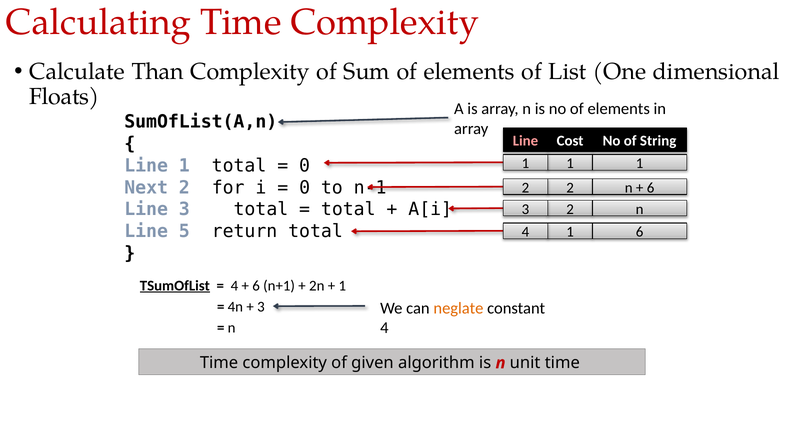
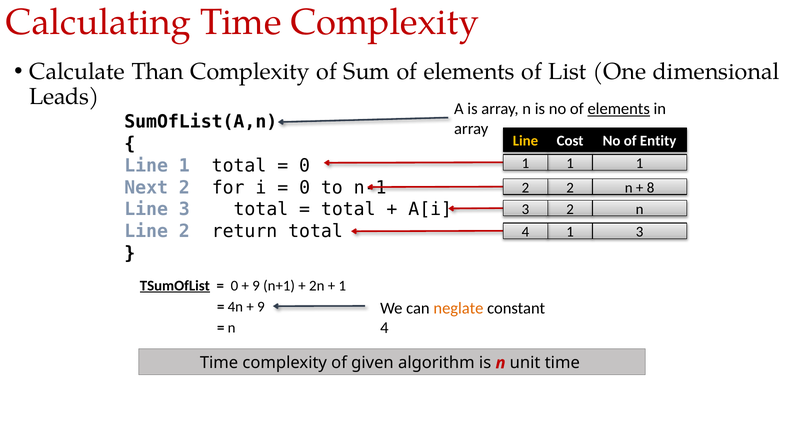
Floats: Floats -> Leads (64, 96)
elements underline: none -> present (619, 109)
Line colour: pink -> yellow (525, 141)
String: String -> Entity (658, 141)
6: 6 -> 8 (651, 188)
Line 5: 5 -> 2 (184, 231)
1 6: 6 -> 3 (640, 232)
4: 4 -> 0 (235, 285)
6: 6 -> 9 (256, 285)
3: 3 -> 9 (261, 307)
